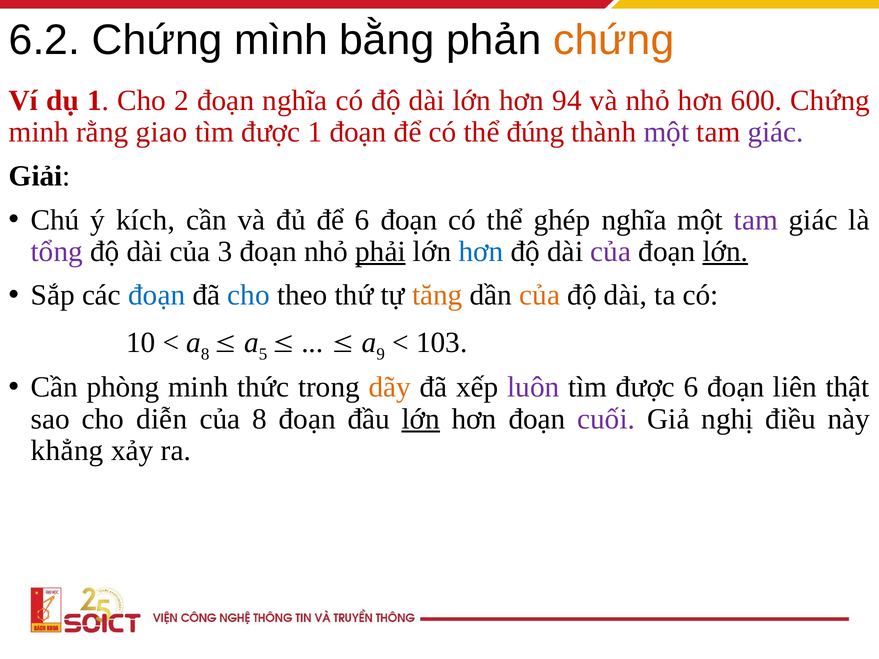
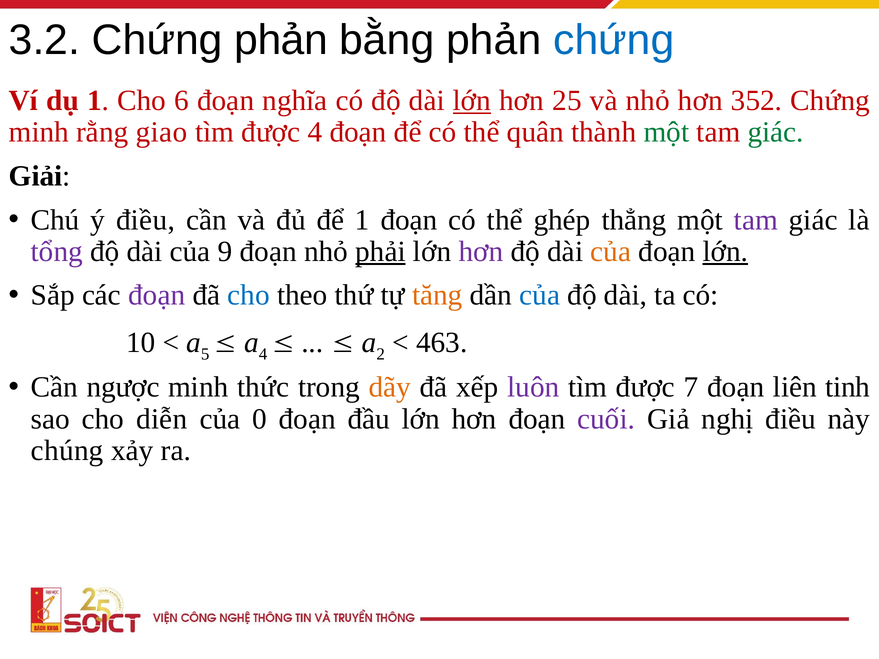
6.2: 6.2 -> 3.2 (44, 40)
Chứng mình: mình -> phản (281, 40)
chứng colour: orange -> blue (614, 40)
2: 2 -> 6 (182, 101)
lớn underline: none -> present (472, 101)
94: 94 -> 25 (567, 101)
600: 600 -> 352 (757, 101)
được 1: 1 -> 4 (315, 132)
đúng: đúng -> quân (535, 132)
một colour: purple -> green (666, 132)
giác colour: purple -> green (776, 132)
ý kích: kích -> điều (146, 220)
để 6: 6 -> 1 (362, 220)
ghép nghĩa: nghĩa -> thẳng (634, 220)
3: 3 -> 9 (225, 252)
hơn colour: blue -> purple (481, 252)
của colour: purple -> orange (611, 252)
đoạn colour: blue -> purple (157, 295)
của colour: orange -> blue (540, 295)
8: 8 -> 5 (205, 354)
5: 5 -> 4 (263, 354)
9: 9 -> 2 (381, 354)
103: 103 -> 463 (442, 343)
phòng: phòng -> ngược (123, 387)
được 6: 6 -> 7 (691, 387)
thật: thật -> tinh (848, 387)
của 8: 8 -> 0 (260, 419)
lớn underline: present -> none (421, 419)
khẳng: khẳng -> chúng (67, 451)
